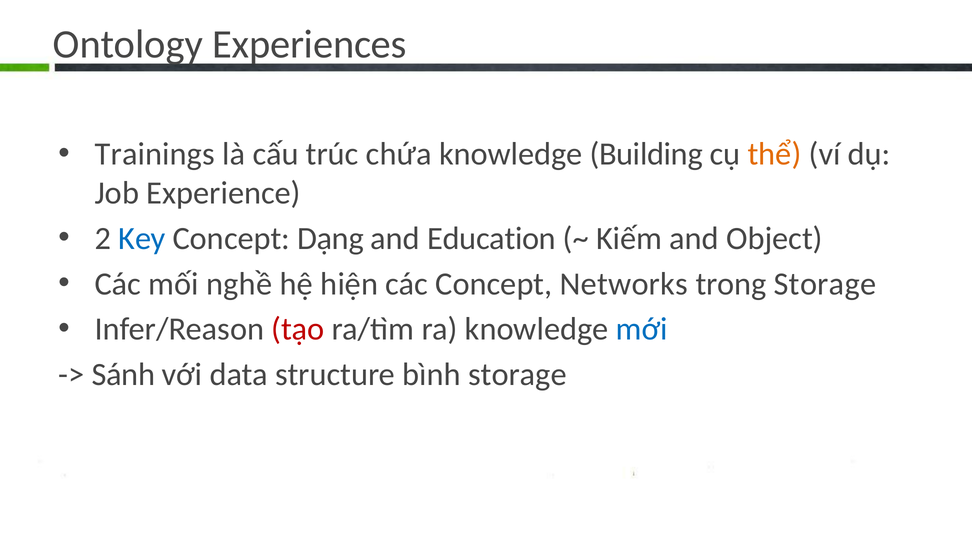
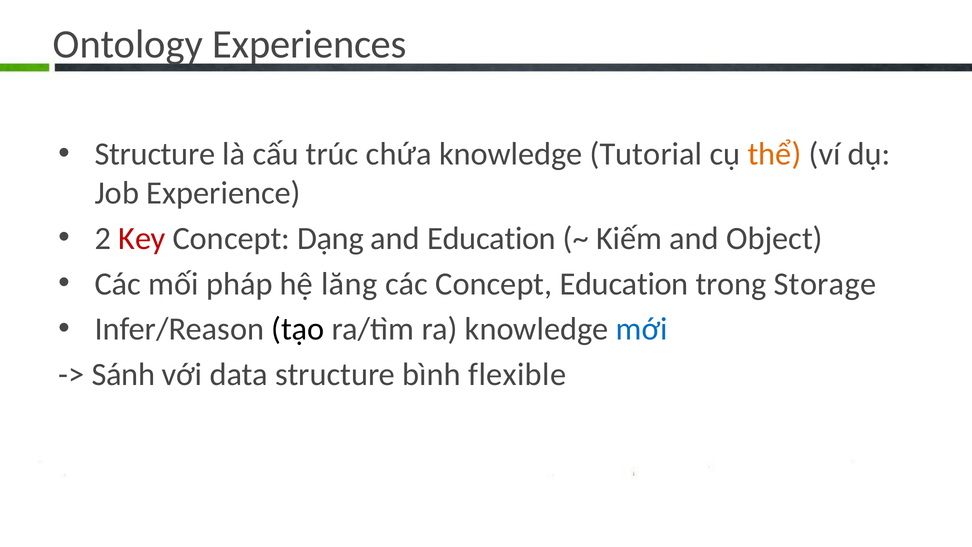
Trainings: Trainings -> Structure (155, 154)
Building: Building -> Tutorial (646, 154)
Key colour: blue -> red (142, 238)
nghề: nghề -> pháp (239, 284)
hiện: hiện -> lăng (349, 284)
Concept Networks: Networks -> Education (624, 284)
tạo colour: red -> black (298, 329)
bình storage: storage -> flexible (517, 374)
